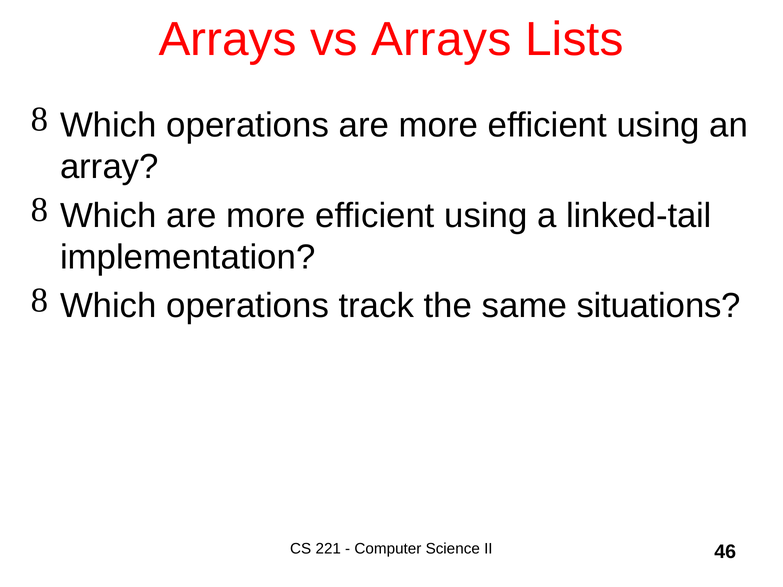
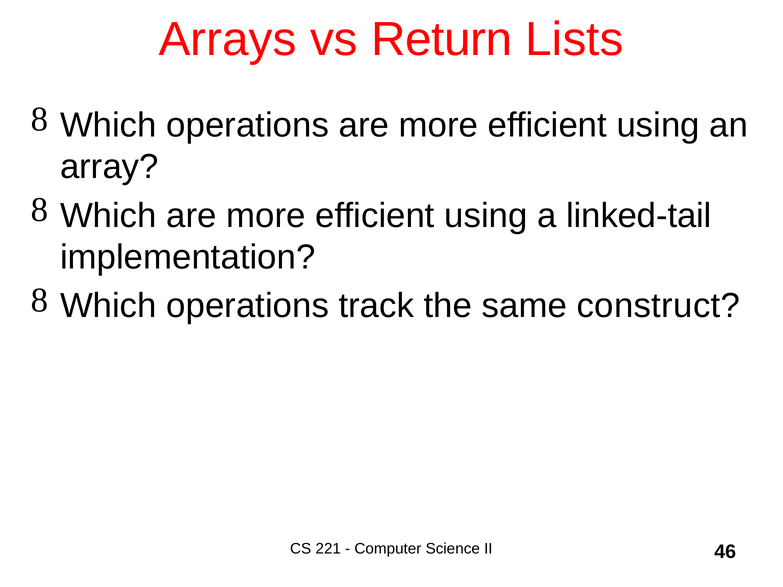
vs Arrays: Arrays -> Return (442, 39)
situations: situations -> construct (658, 306)
